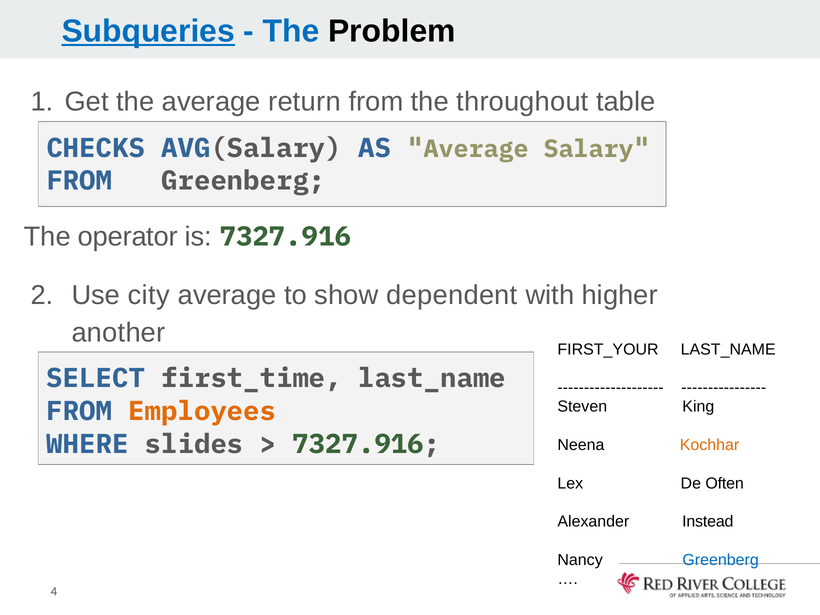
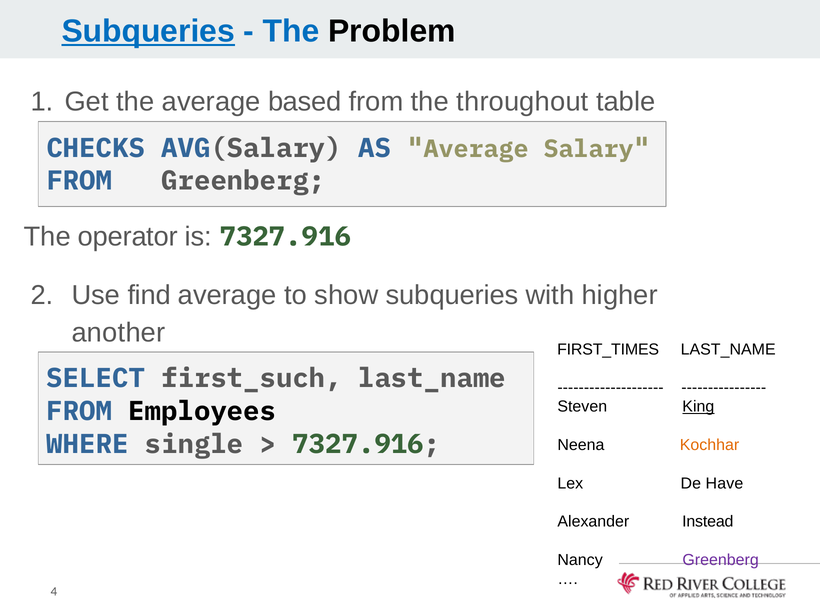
return: return -> based (305, 102)
city: city -> find (149, 295)
show dependent: dependent -> subqueries (452, 295)
FIRST_YOUR: FIRST_YOUR -> FIRST_TIMES (608, 349)
first_time: first_time -> first_such (252, 378)
King underline: none -> present (698, 407)
Employees colour: orange -> black (202, 411)
slides: slides -> single (194, 444)
Often: Often -> Have (724, 483)
Greenberg colour: blue -> purple (721, 560)
